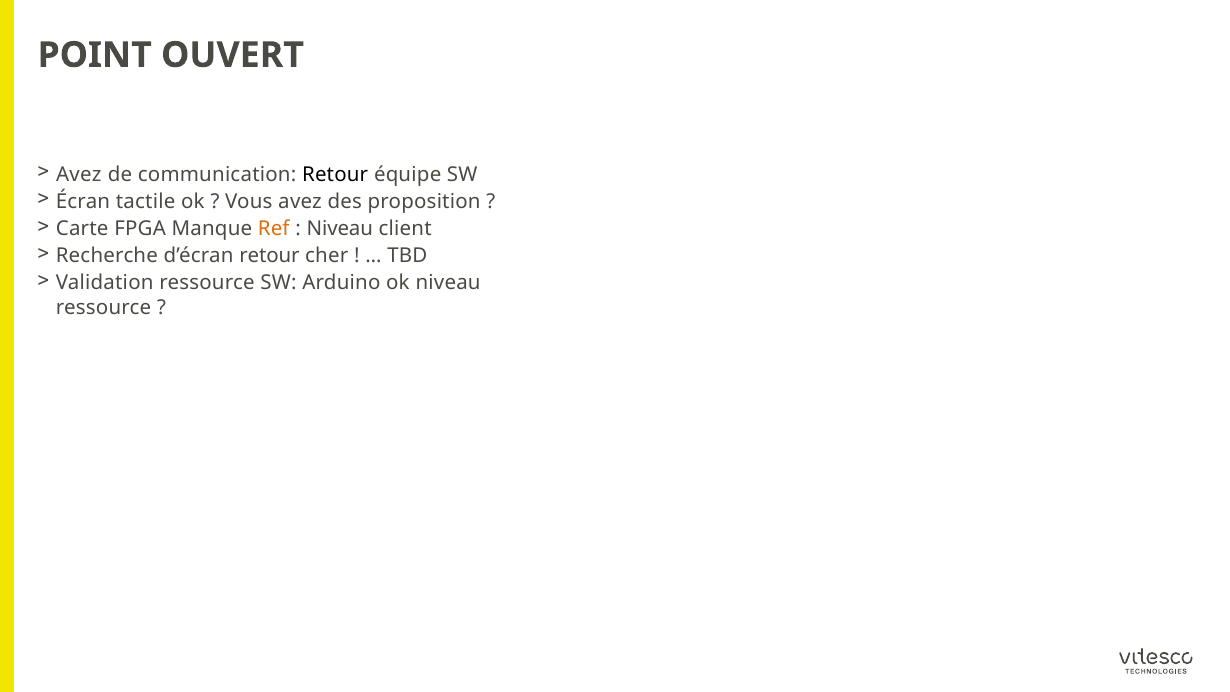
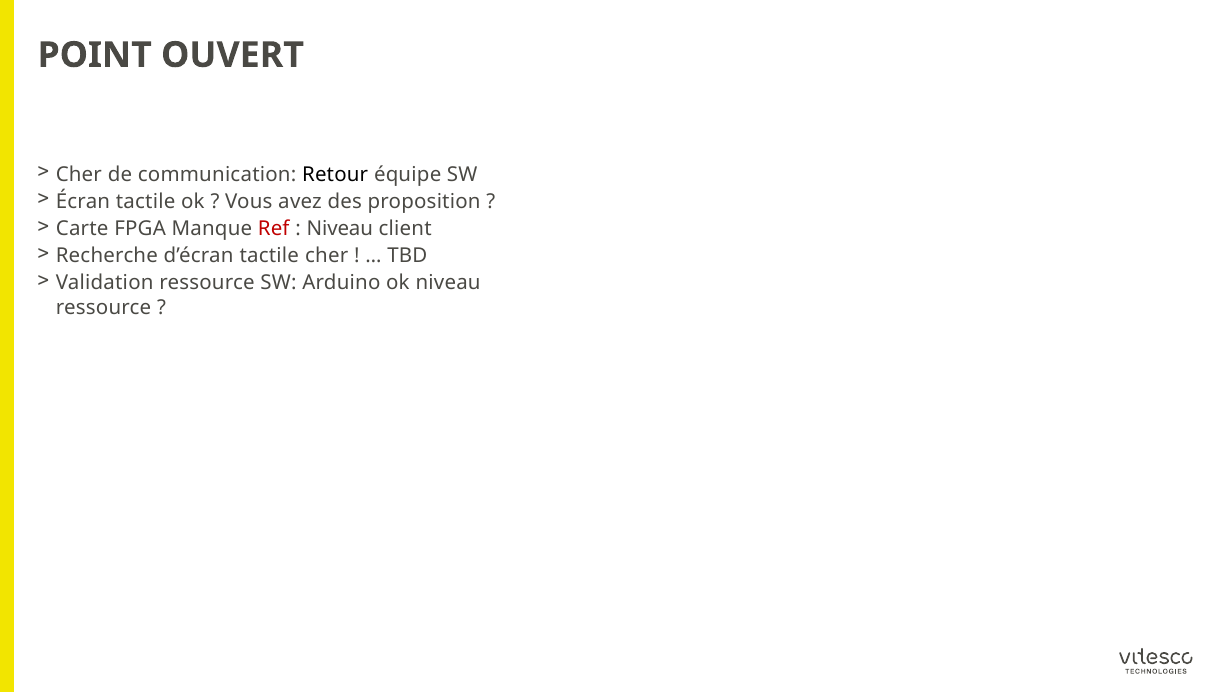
Avez: Avez -> Cher (79, 174)
Ref colour: orange -> red (274, 229)
d’écran retour: retour -> tactile (269, 256)
